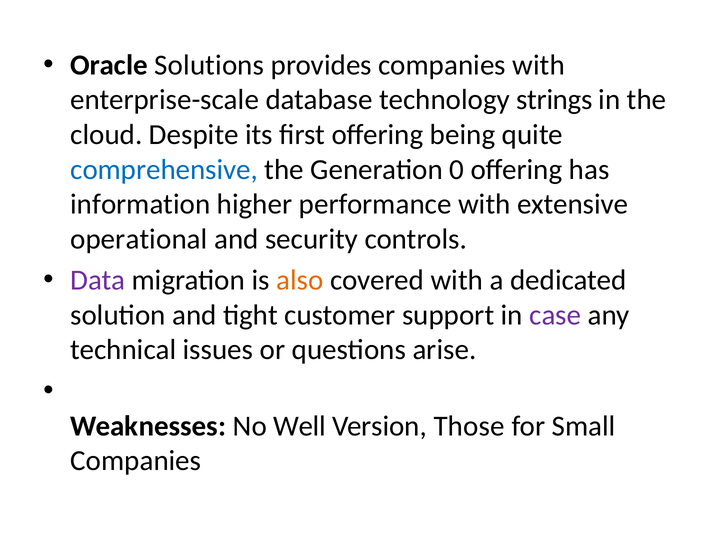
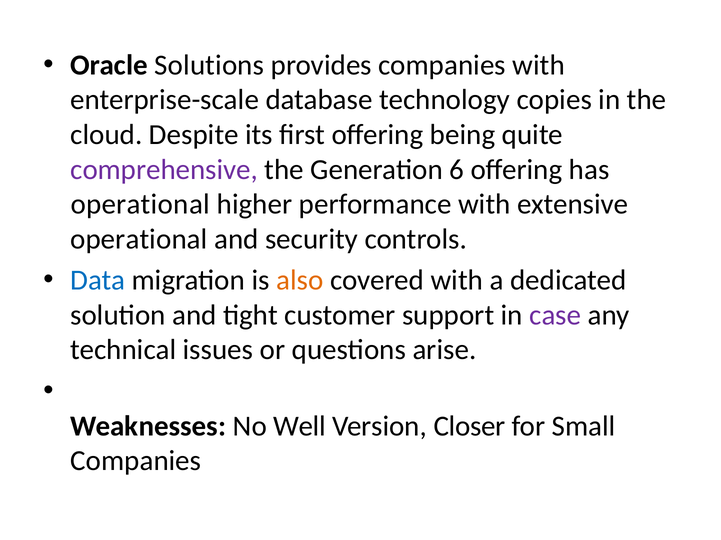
strings: strings -> copies (554, 100)
comprehensive colour: blue -> purple (164, 170)
0: 0 -> 6 (457, 170)
information: information -> operational (140, 205)
Data colour: purple -> blue (98, 281)
Those: Those -> Closer (469, 427)
